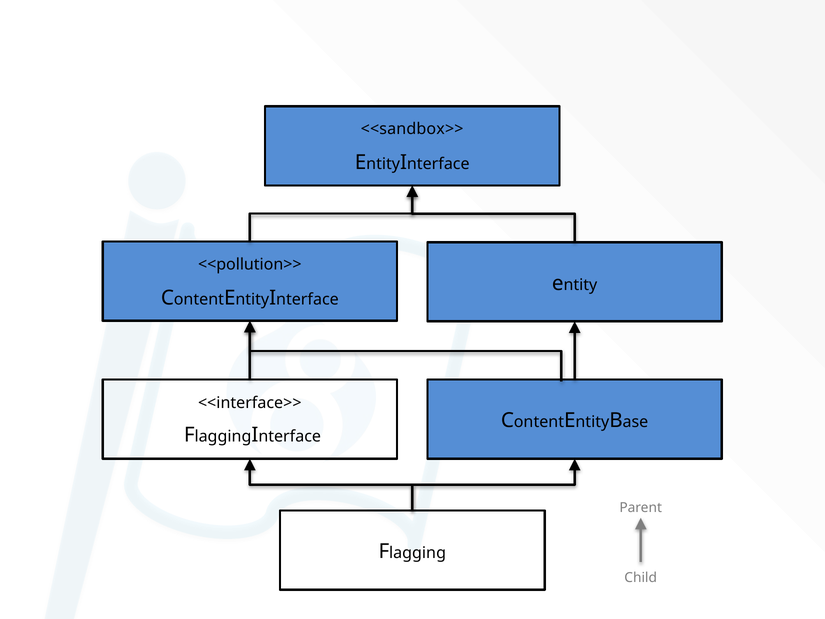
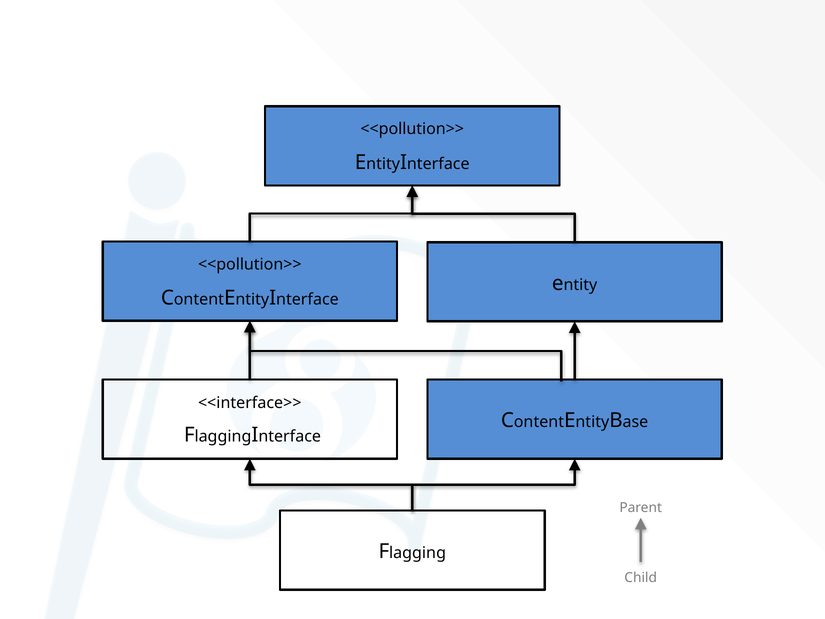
<<sandbox>>: <<sandbox>> -> <<pollution>> (412, 129)
